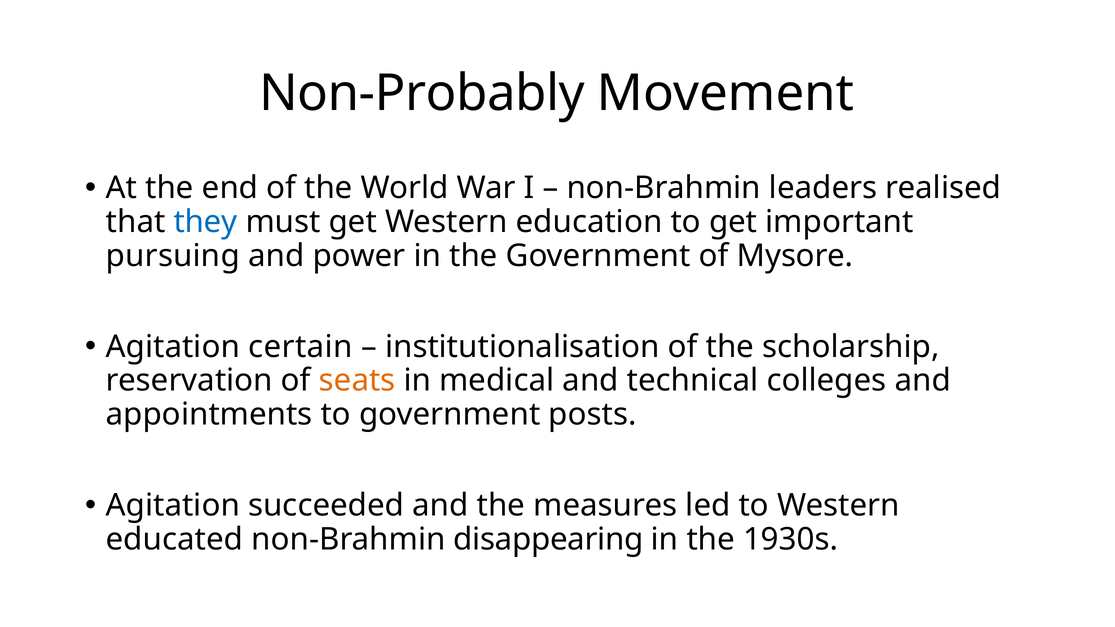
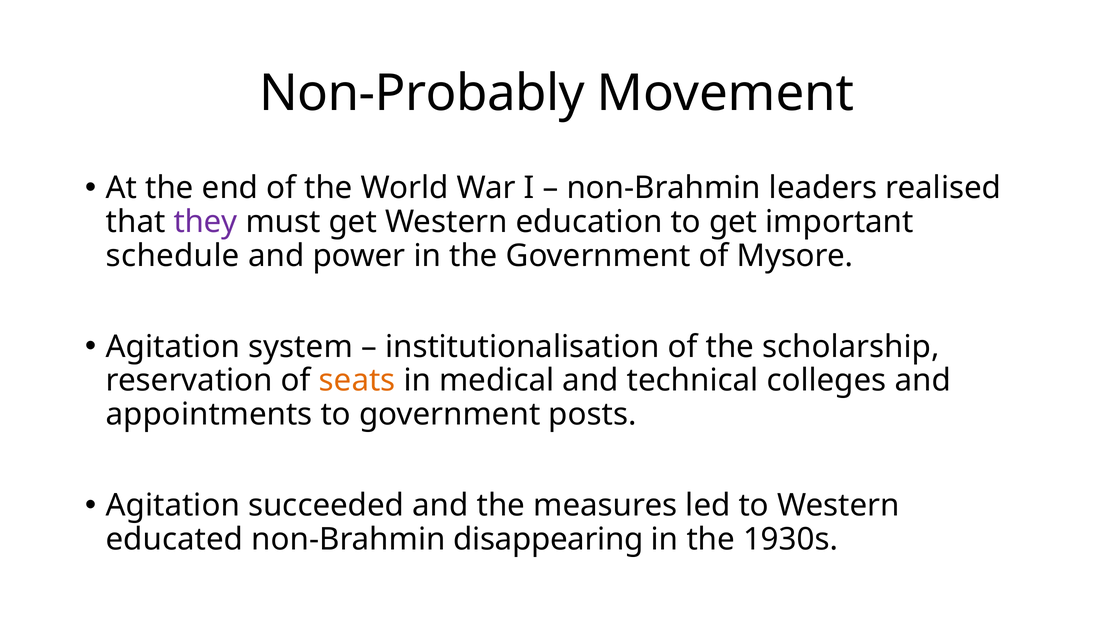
they colour: blue -> purple (206, 222)
pursuing: pursuing -> schedule (173, 256)
certain: certain -> system (301, 347)
